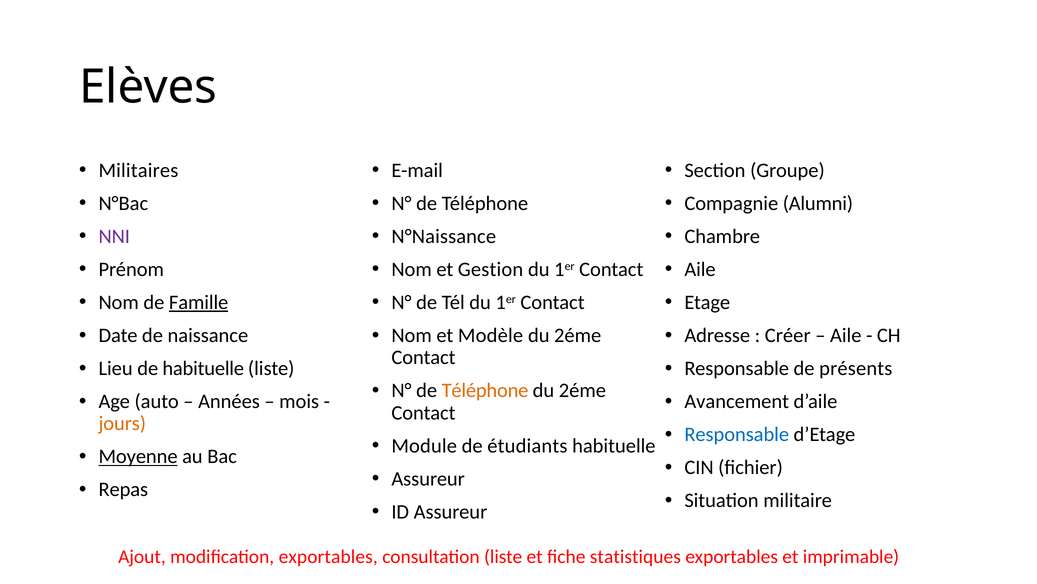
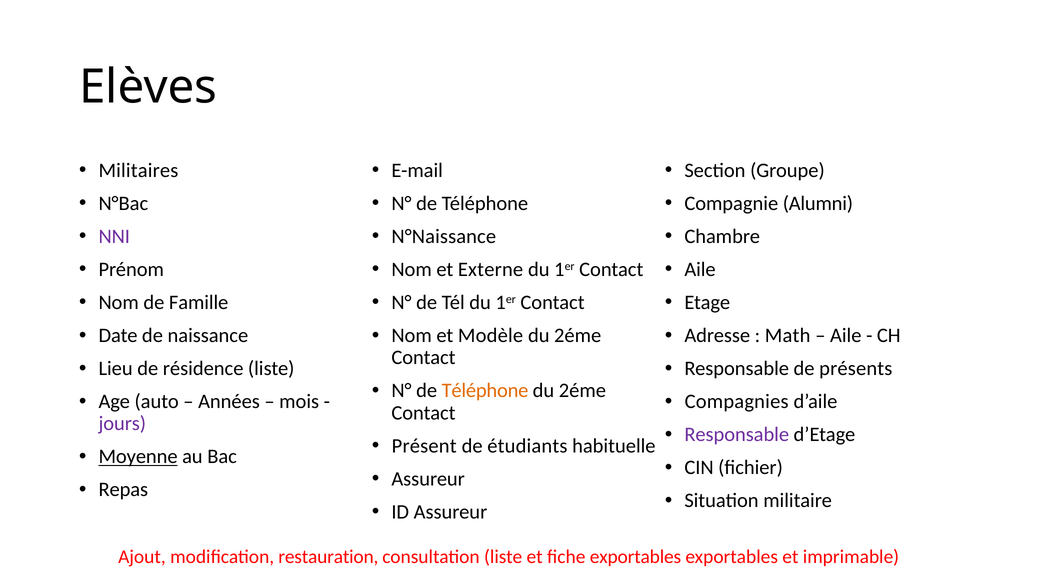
Gestion: Gestion -> Externe (491, 269)
Famille underline: present -> none (199, 302)
Créer: Créer -> Math (788, 335)
de habituelle: habituelle -> résidence (203, 368)
Avancement: Avancement -> Compagnies (737, 401)
jours colour: orange -> purple (122, 423)
Responsable colour: blue -> purple (737, 434)
Module: Module -> Présent (424, 445)
modification exportables: exportables -> restauration (328, 556)
fiche statistiques: statistiques -> exportables (635, 556)
